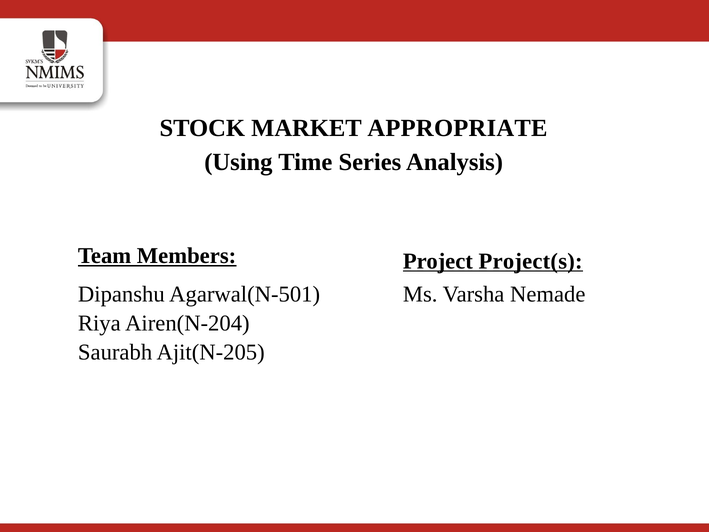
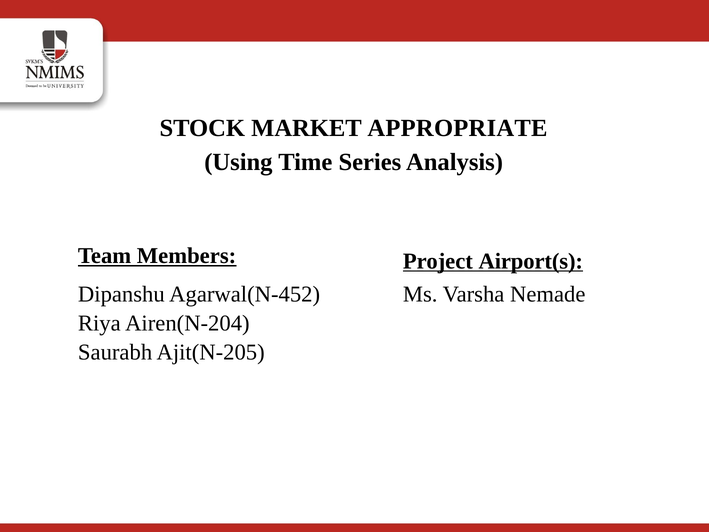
Project(s: Project(s -> Airport(s (531, 261)
Agarwal(N-501: Agarwal(N-501 -> Agarwal(N-452 (245, 294)
